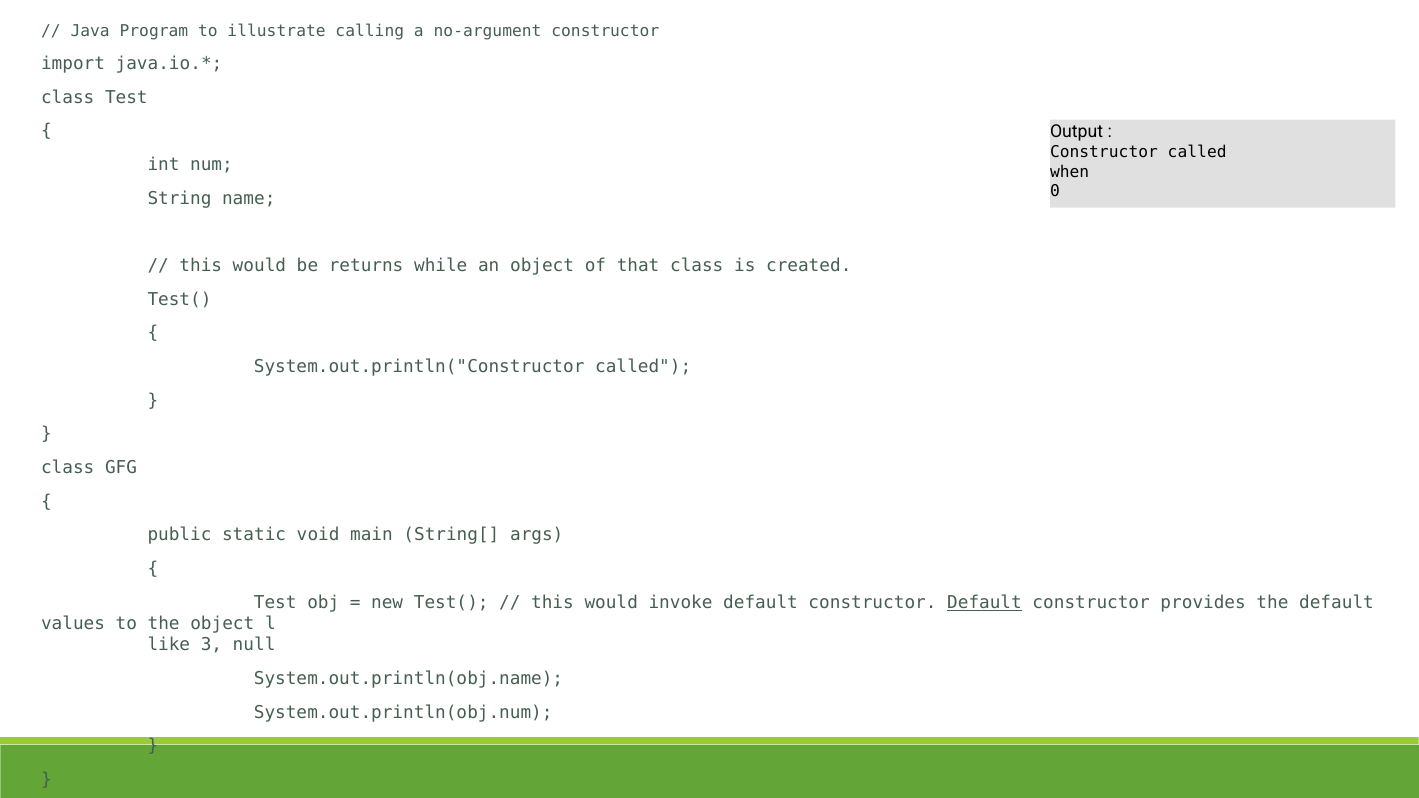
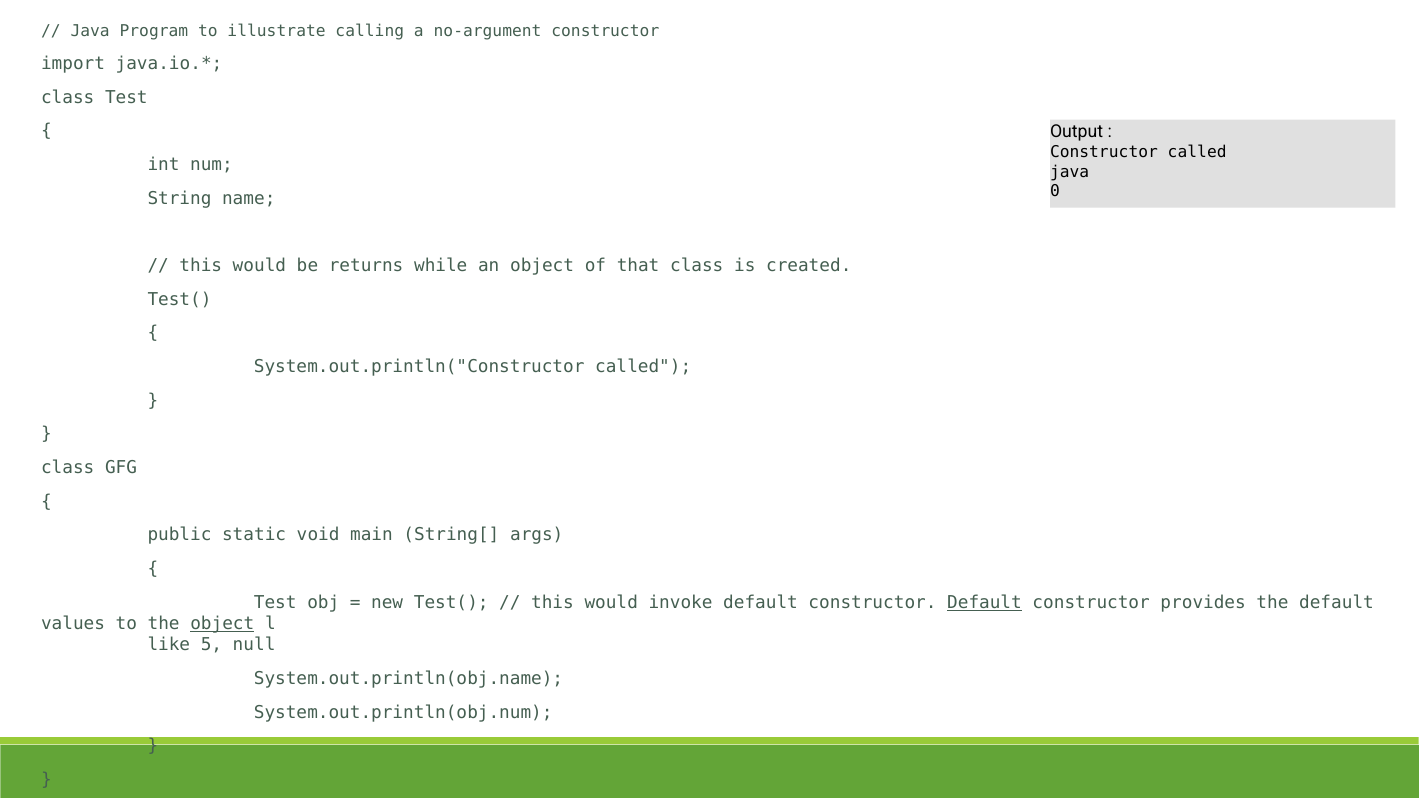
when: when -> java (1070, 172)
object underline: none -> present (222, 624)
3: 3 -> 5 (212, 645)
